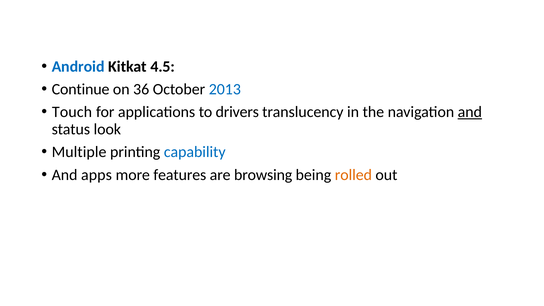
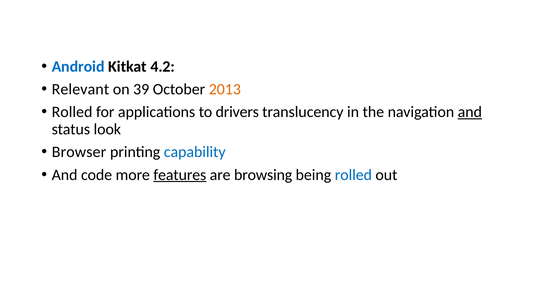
4.5: 4.5 -> 4.2 (163, 66)
Continue: Continue -> Relevant (80, 89)
36: 36 -> 39 (141, 89)
2013 colour: blue -> orange (225, 89)
Touch: Touch -> Rolled (72, 112)
Multiple: Multiple -> Browser (79, 152)
apps: apps -> code (97, 175)
features underline: none -> present (180, 175)
rolled colour: orange -> blue (353, 175)
